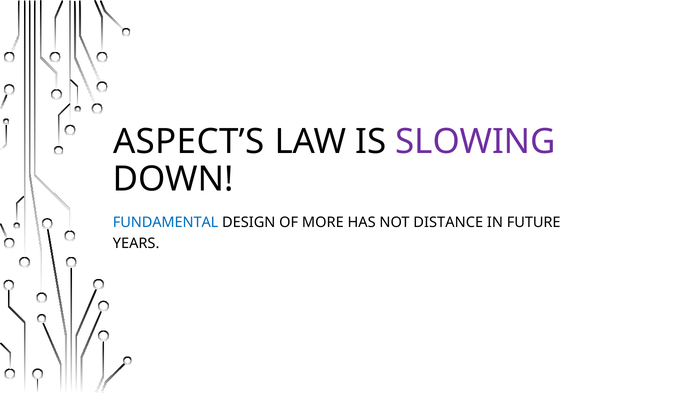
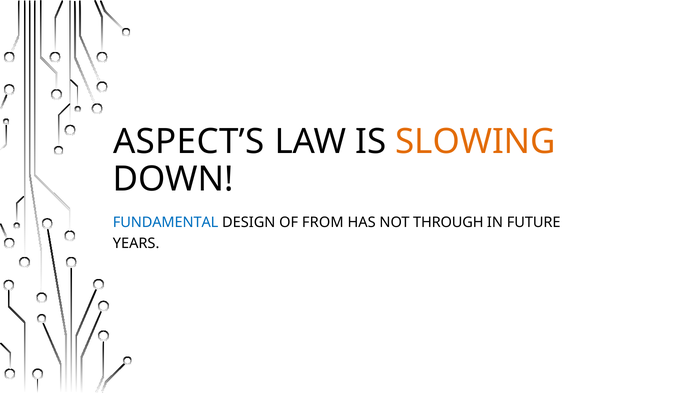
SLOWING colour: purple -> orange (475, 142)
MORE: MORE -> FROM (323, 222)
DISTANCE: DISTANCE -> THROUGH (448, 222)
